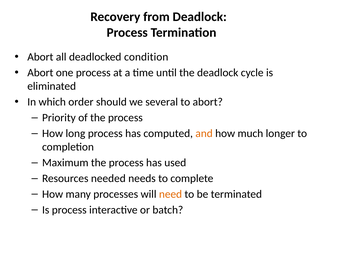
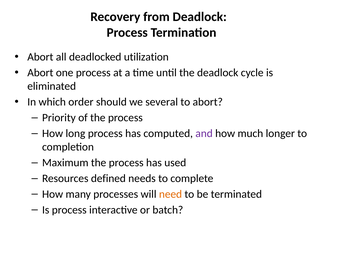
condition: condition -> utilization (146, 57)
and colour: orange -> purple (204, 134)
needed: needed -> defined (108, 179)
